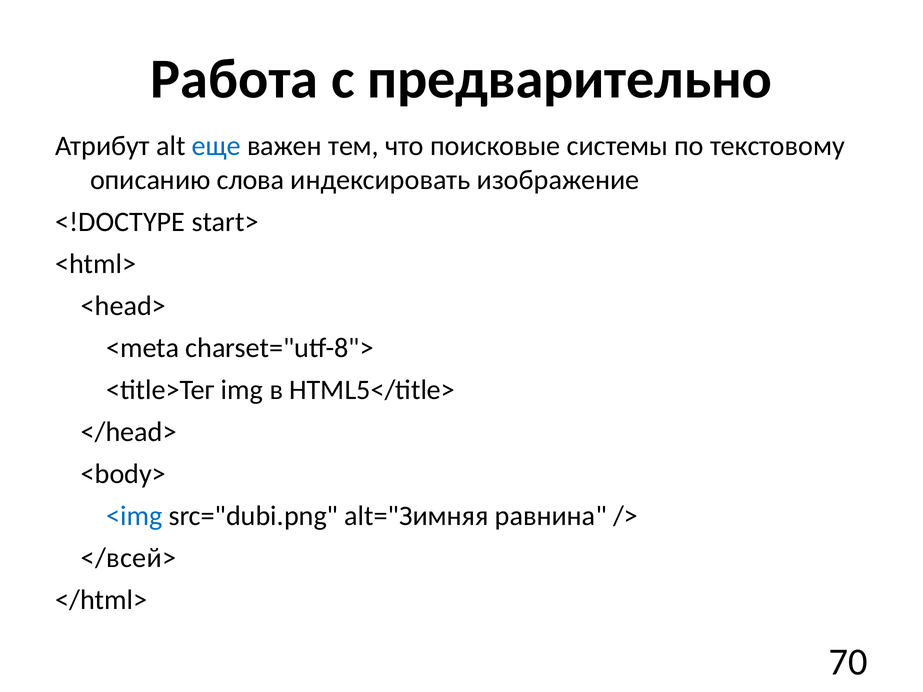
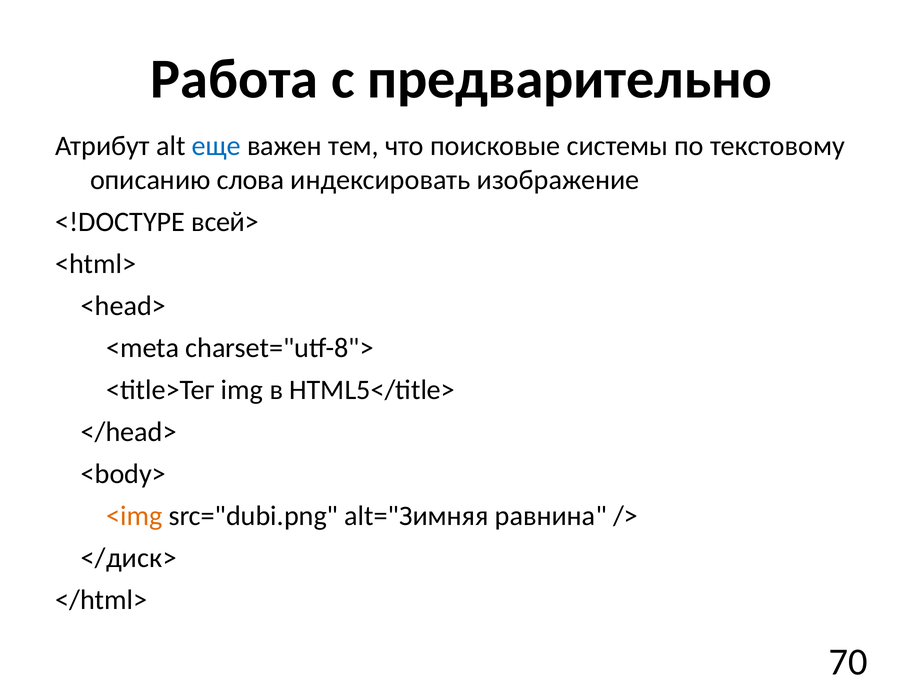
start>: start> -> всей> (225, 222)
<img colour: blue -> orange (134, 516)
</всей>: </всей> -> </диск> (129, 558)
